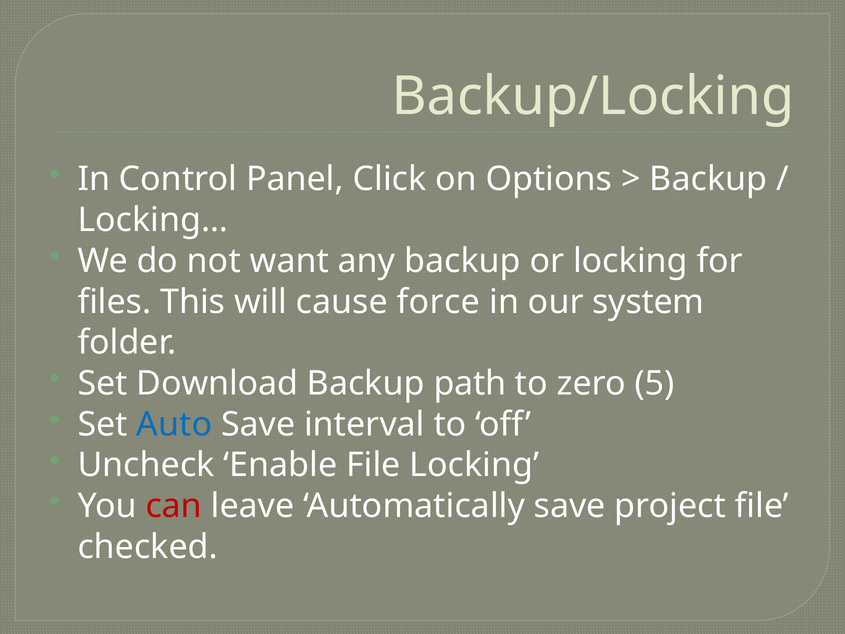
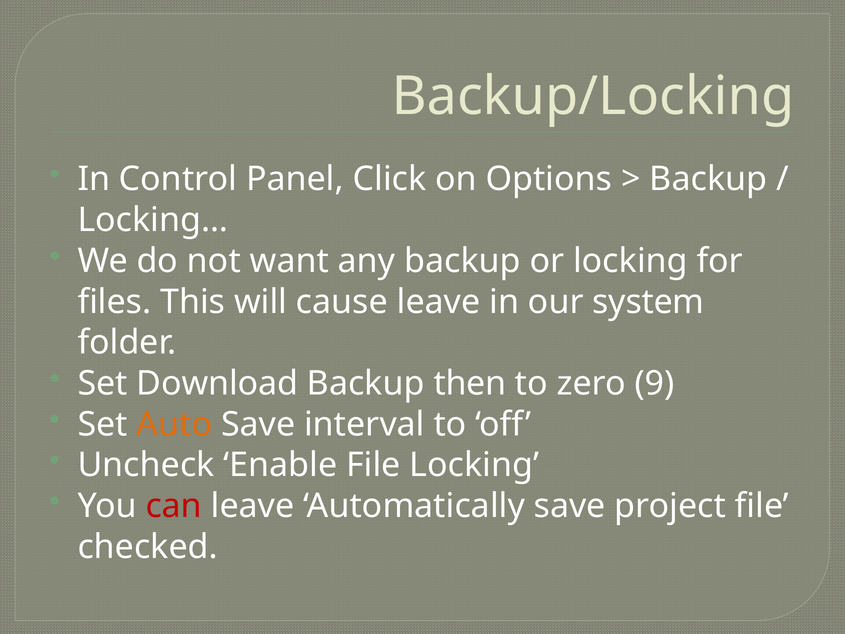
cause force: force -> leave (439, 302)
path: path -> then (470, 383)
5: 5 -> 9 (655, 383)
Auto colour: blue -> orange (174, 424)
